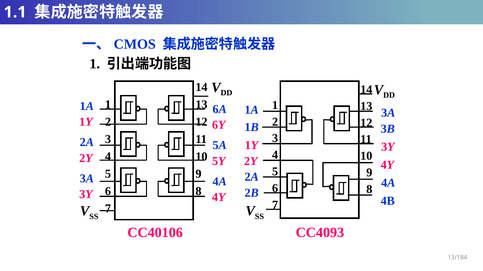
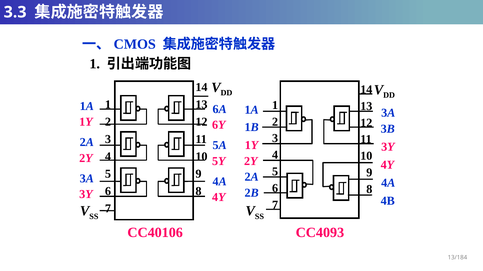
1.1: 1.1 -> 3.3 (15, 12)
